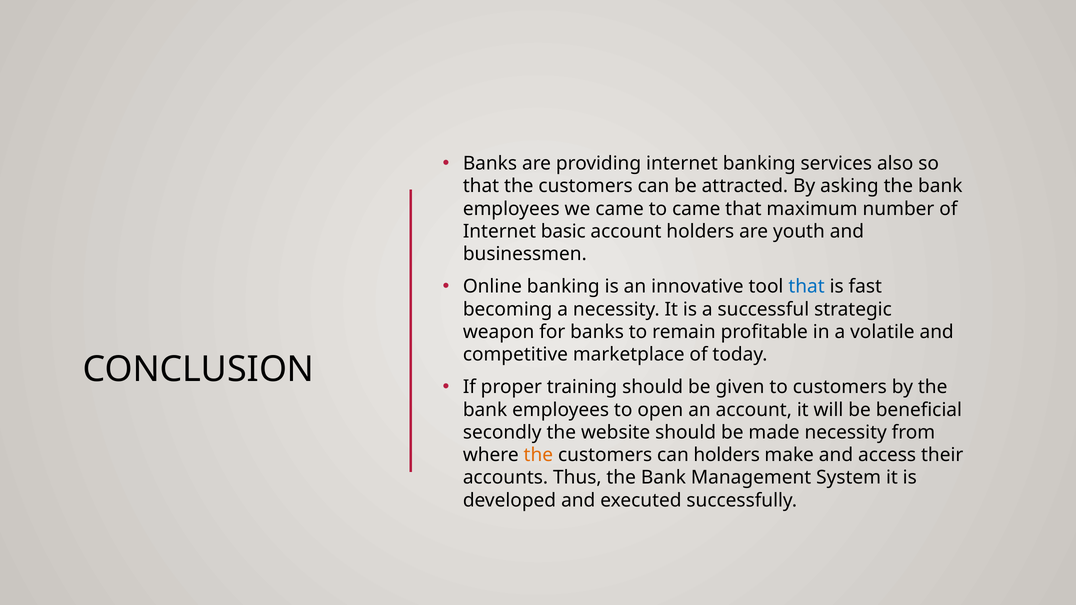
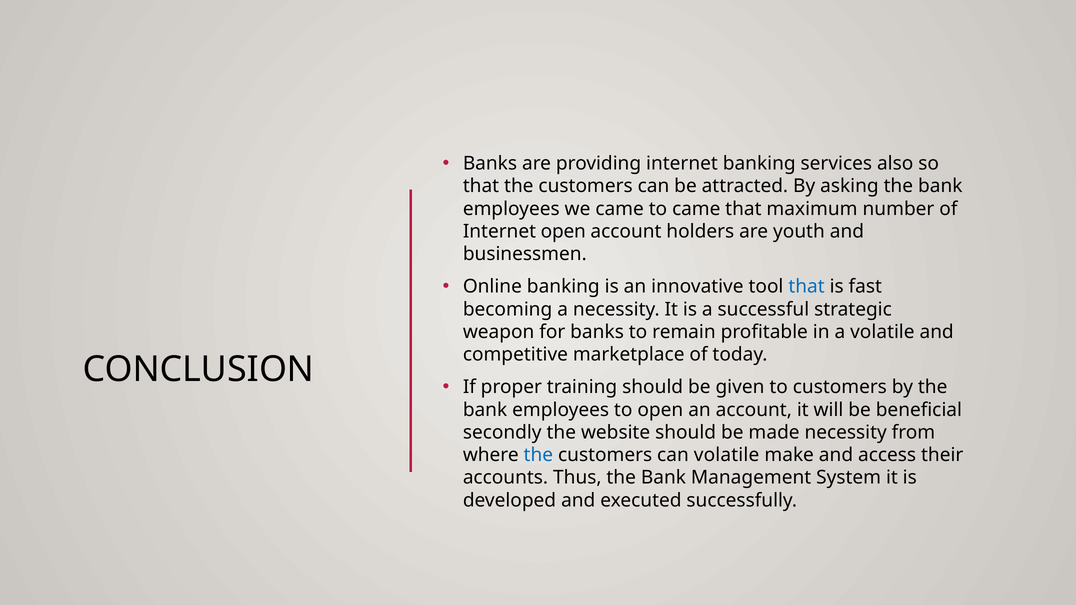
Internet basic: basic -> open (563, 231)
the colour: orange -> blue (538, 455)
can holders: holders -> volatile (727, 455)
